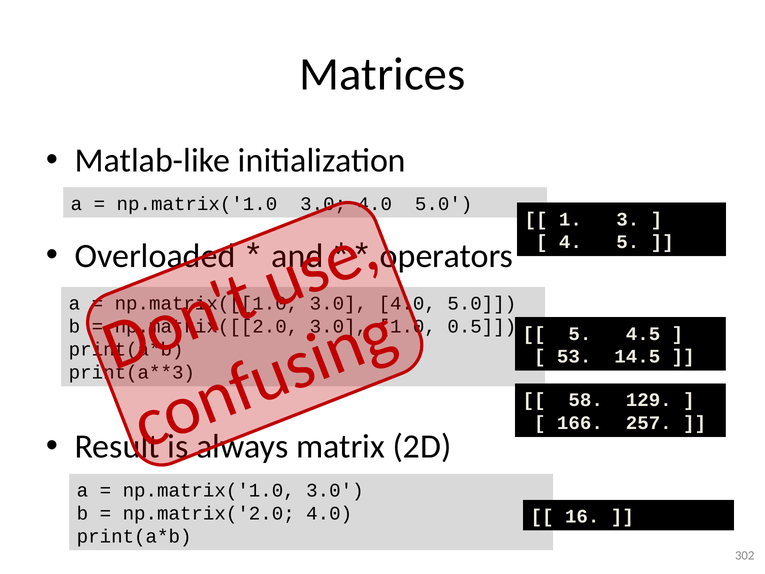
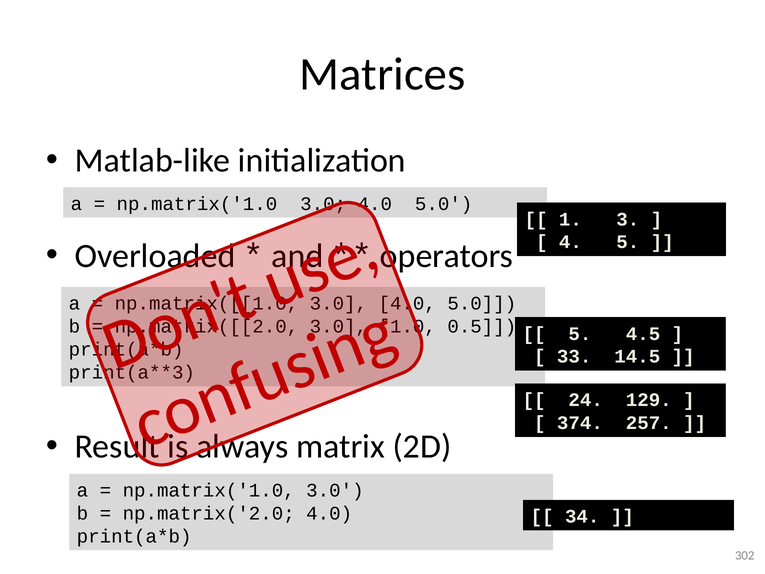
53: 53 -> 33 (574, 356)
58: 58 -> 24 (586, 400)
166: 166 -> 374 (580, 423)
16: 16 -> 34 (582, 516)
